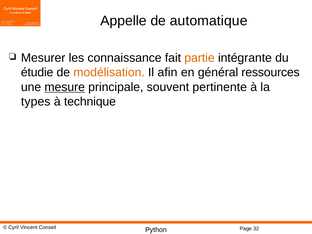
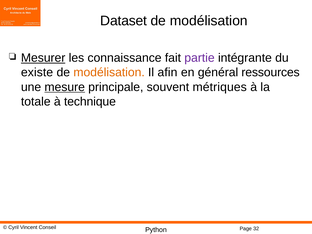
Appelle: Appelle -> Dataset (124, 21)
automatique: automatique -> modélisation (209, 21)
Mesurer underline: none -> present (43, 58)
partie colour: orange -> purple (200, 58)
étudie: étudie -> existe (37, 72)
pertinente: pertinente -> métriques (220, 87)
types: types -> totale (36, 102)
